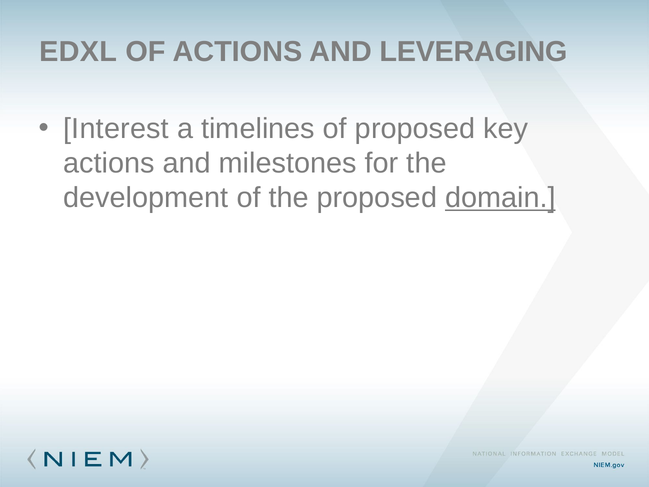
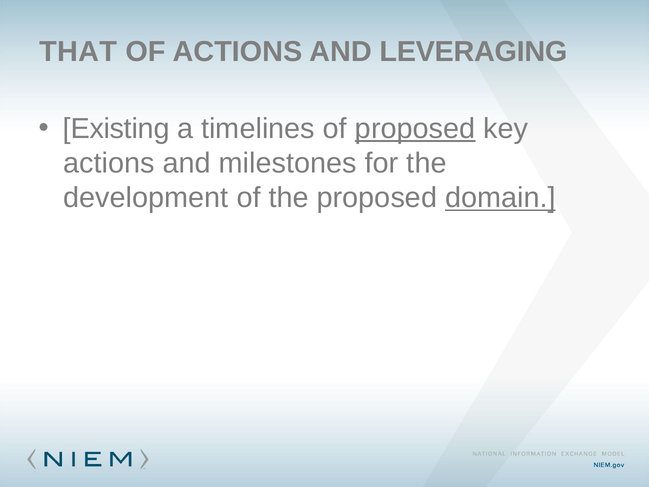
EDXL: EDXL -> THAT (78, 52)
Interest: Interest -> Existing (116, 128)
proposed underline: none -> present (415, 128)
